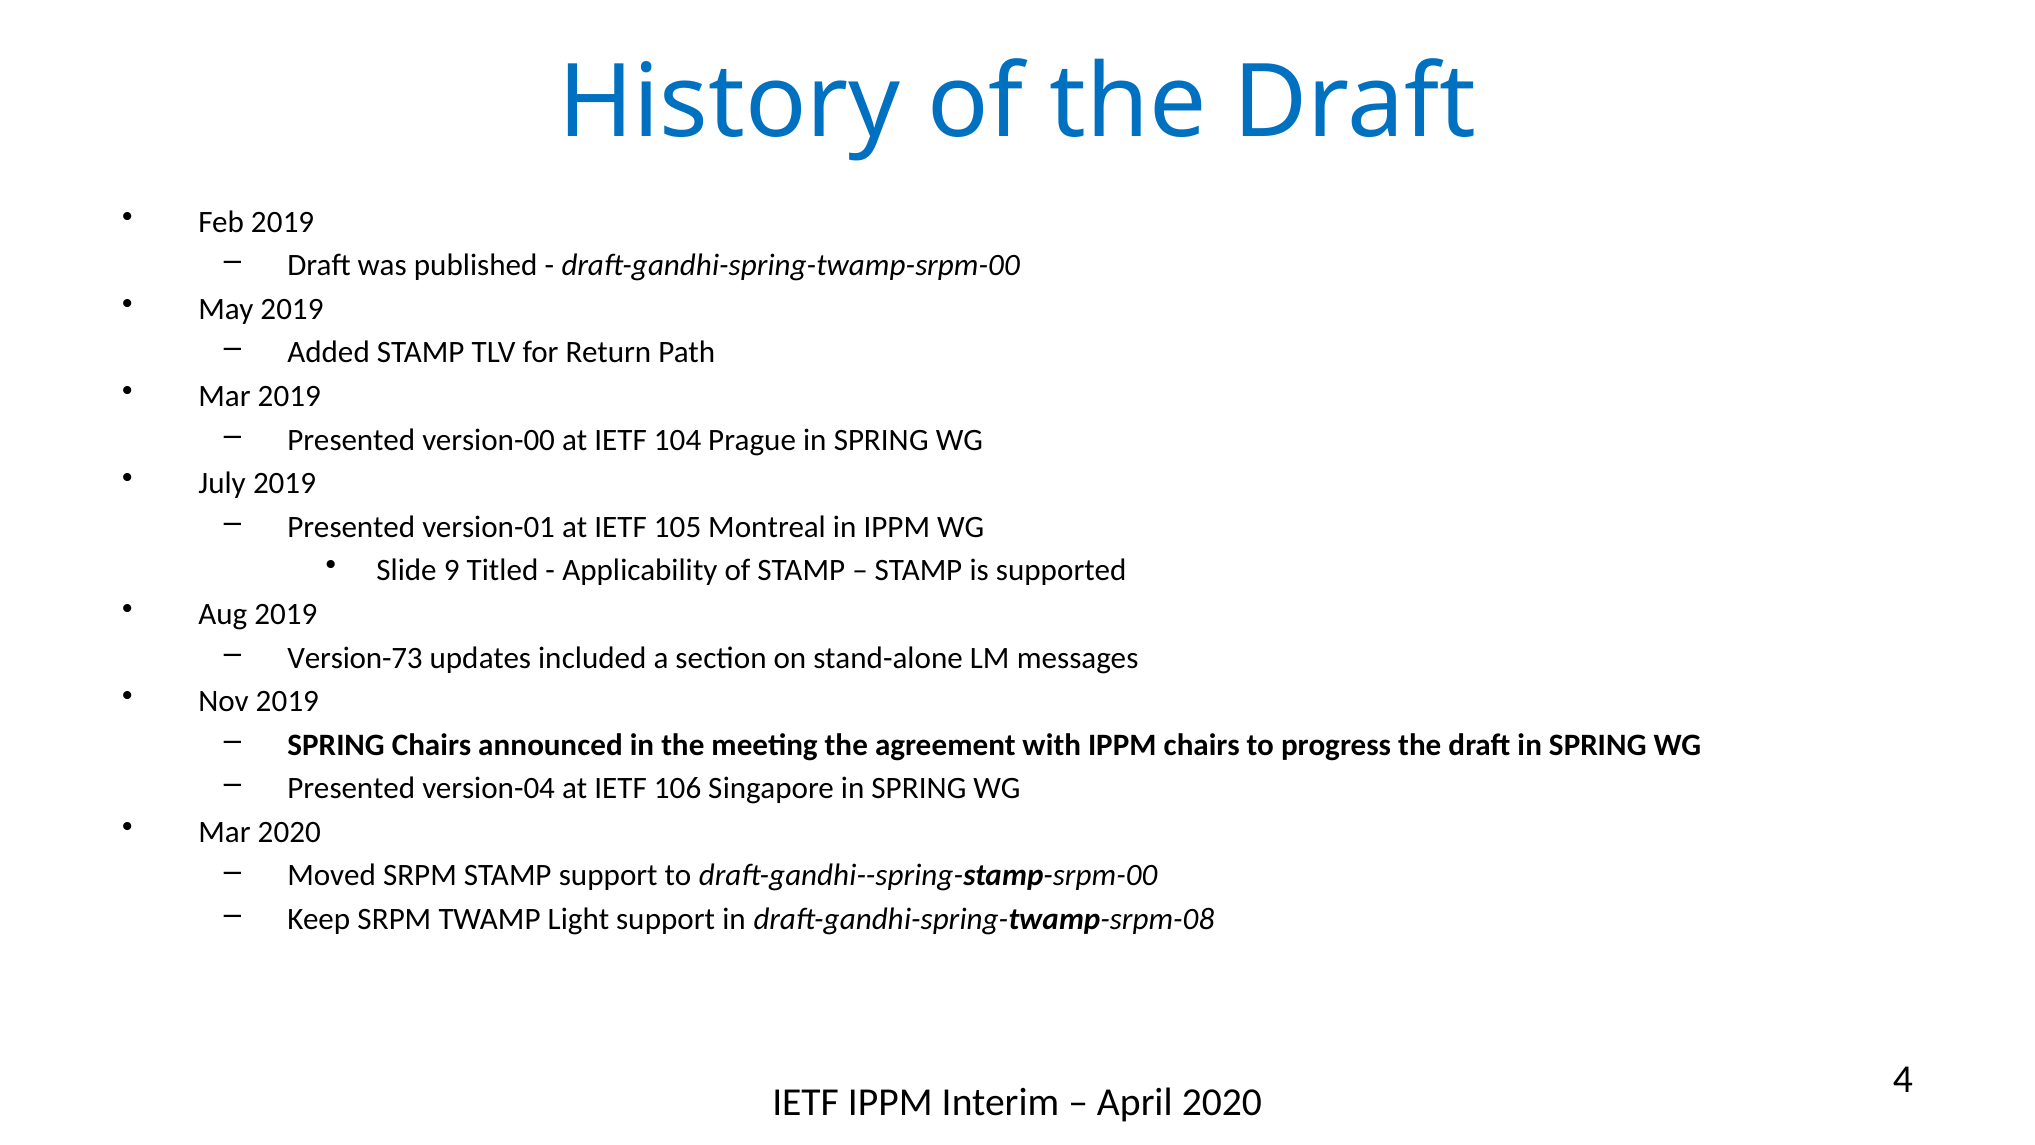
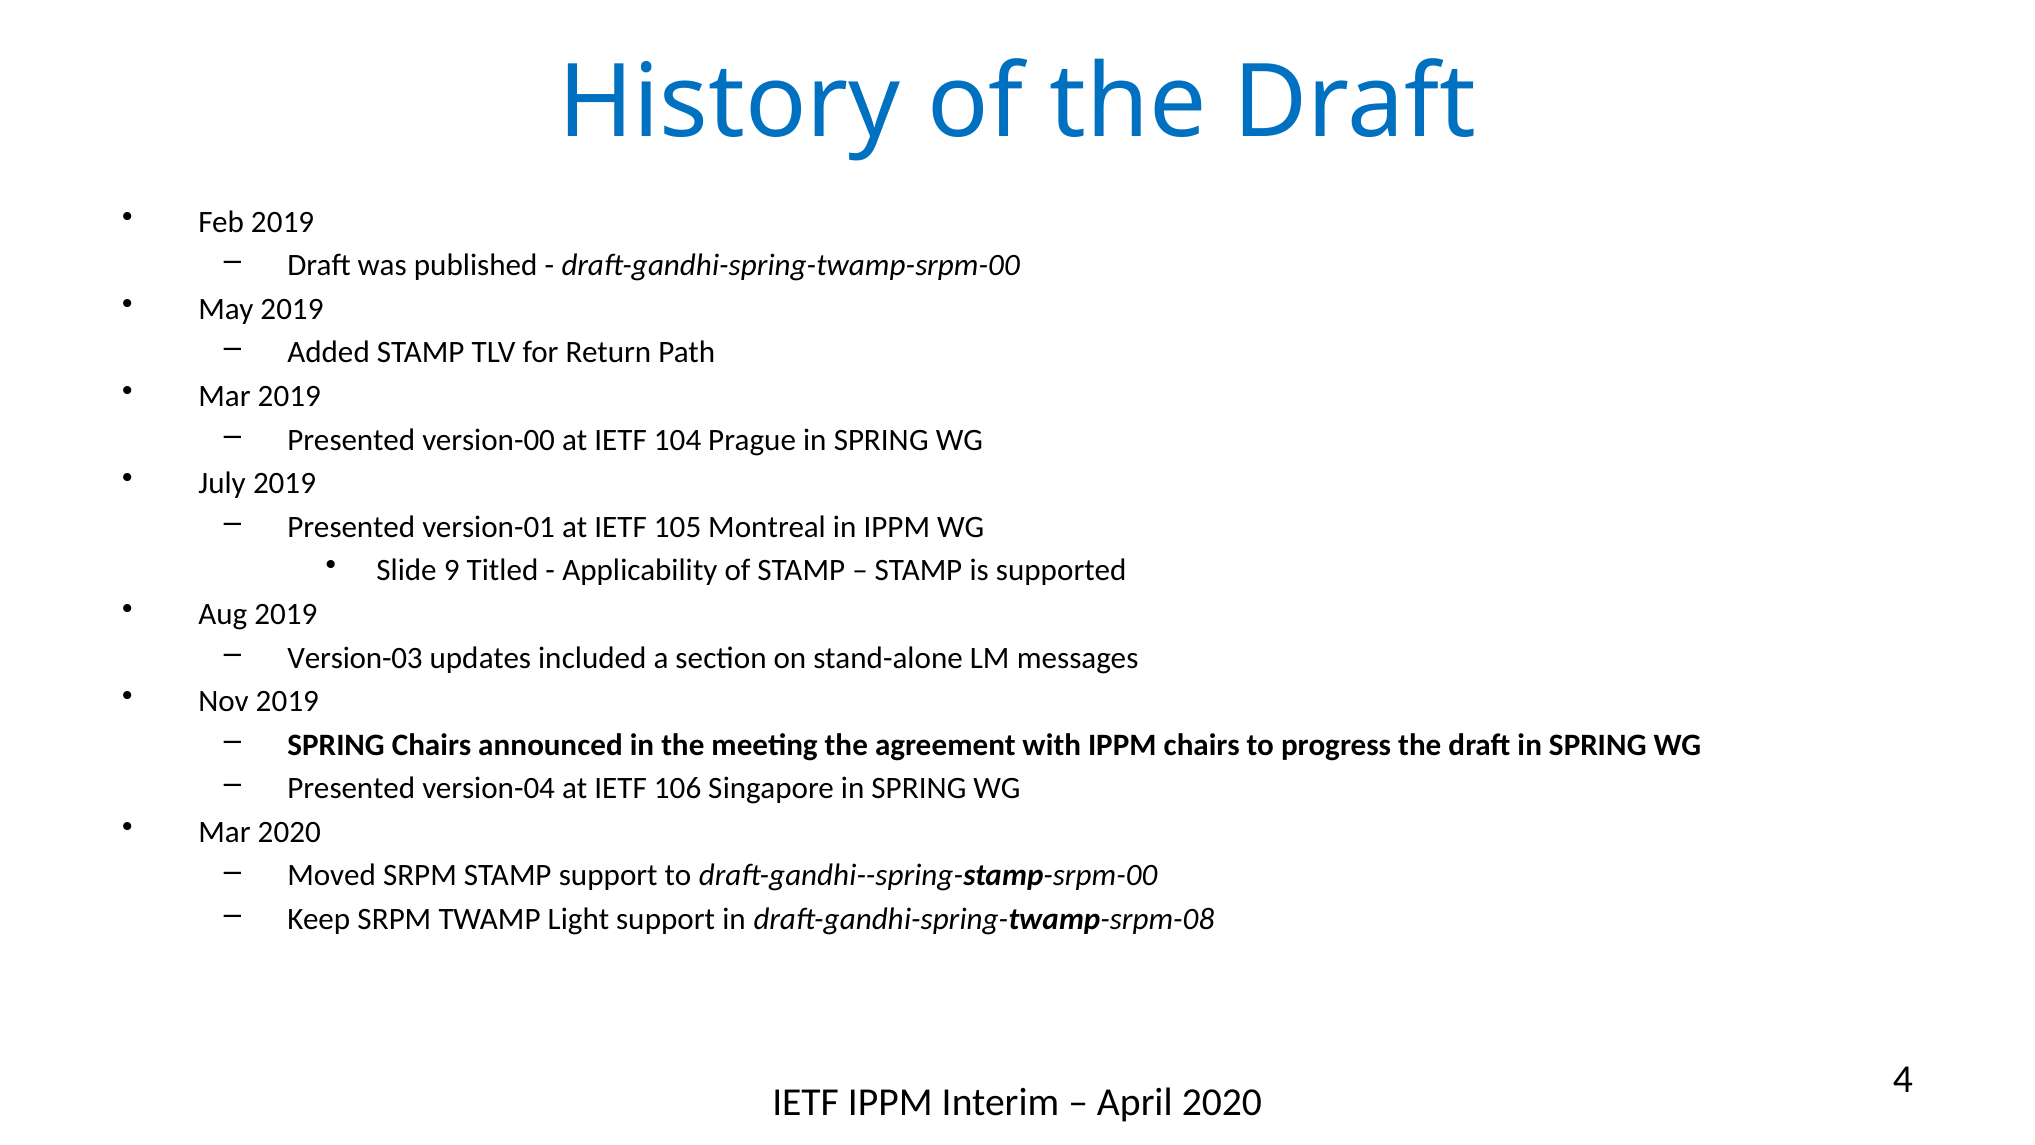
Version-73: Version-73 -> Version-03 (355, 658)
